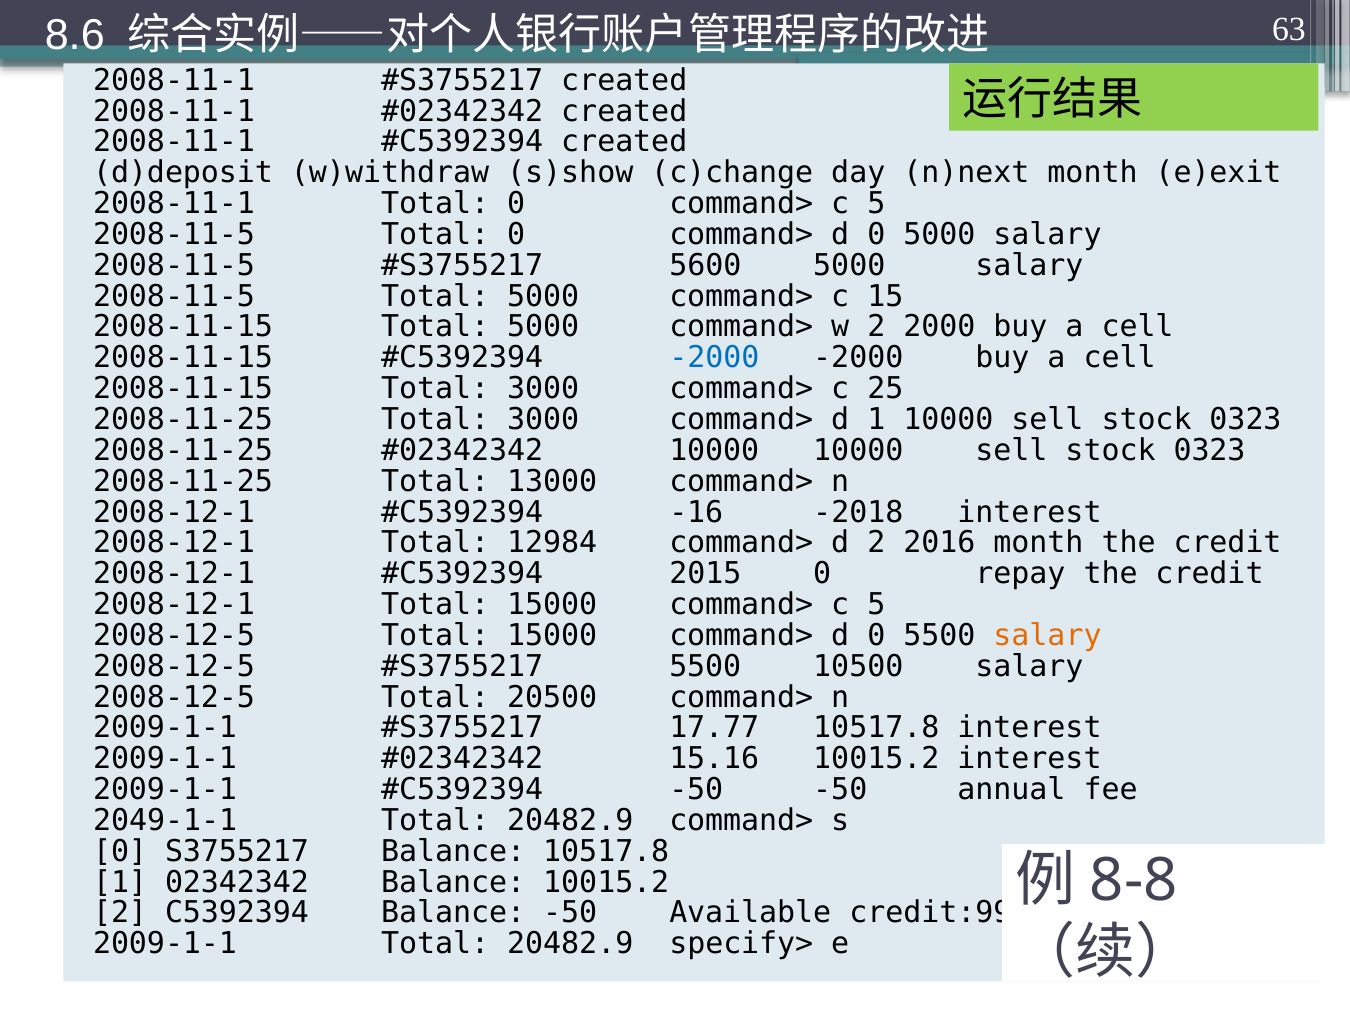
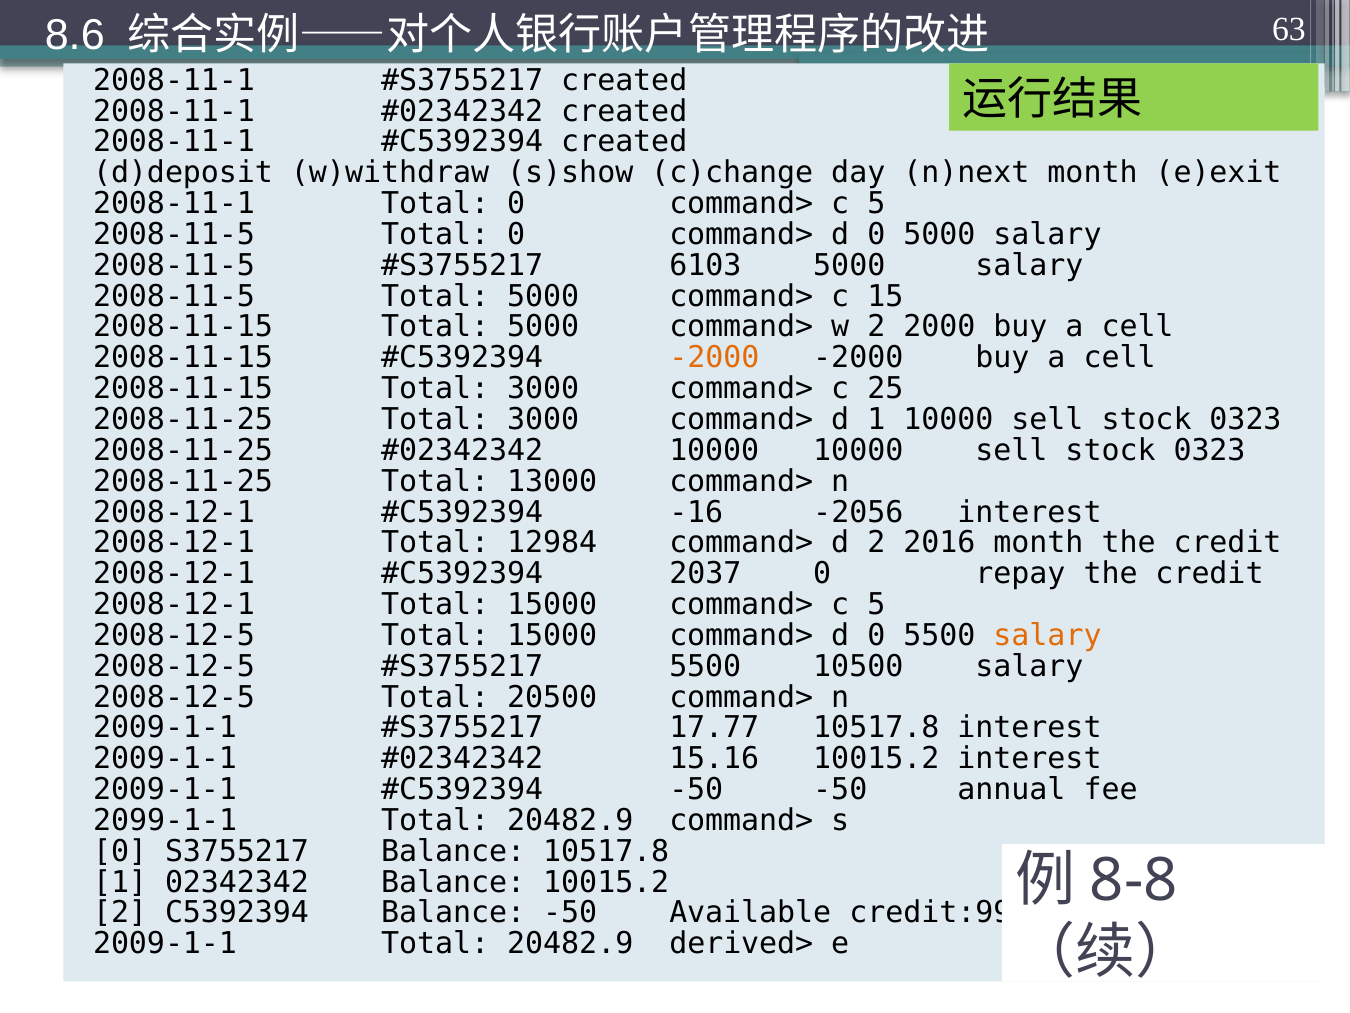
5600: 5600 -> 6103 (705, 265)
-2000 colour: blue -> orange (714, 358)
-2018: -2018 -> -2056 (858, 512)
2015: 2015 -> 2037 (705, 574)
2049-1-1: 2049-1-1 -> 2099-1-1 (165, 820)
specify>: specify> -> derived> (741, 943)
